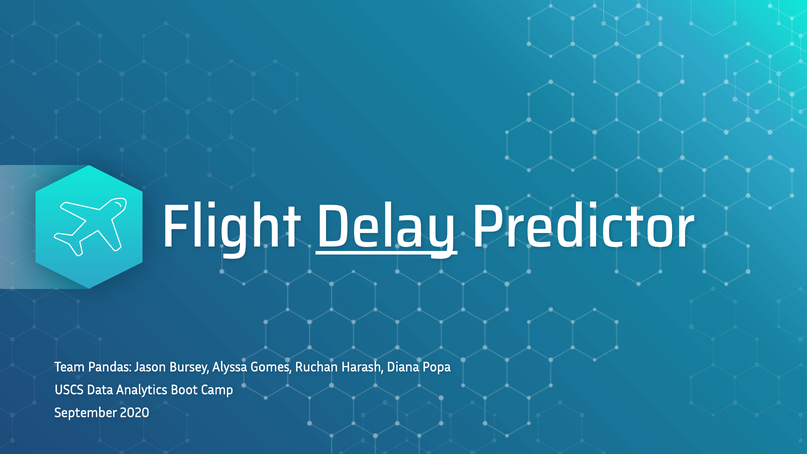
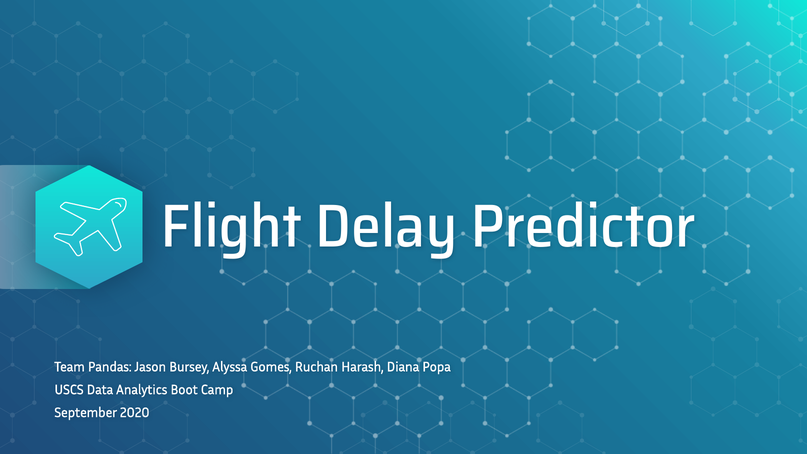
Delay underline: present -> none (386, 227)
